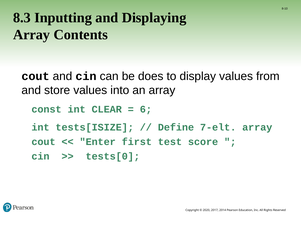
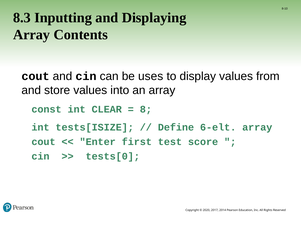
does: does -> uses (151, 76)
6: 6 -> 8 (146, 109)
7-elt: 7-elt -> 6-elt (218, 127)
